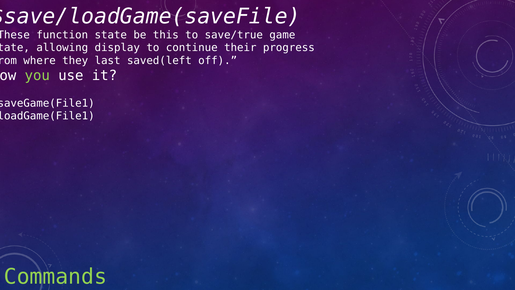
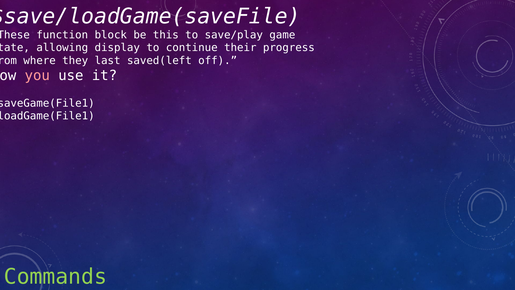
function state: state -> block (111, 35)
save/true: save/true -> save/play (234, 35)
you colour: light green -> pink (37, 76)
